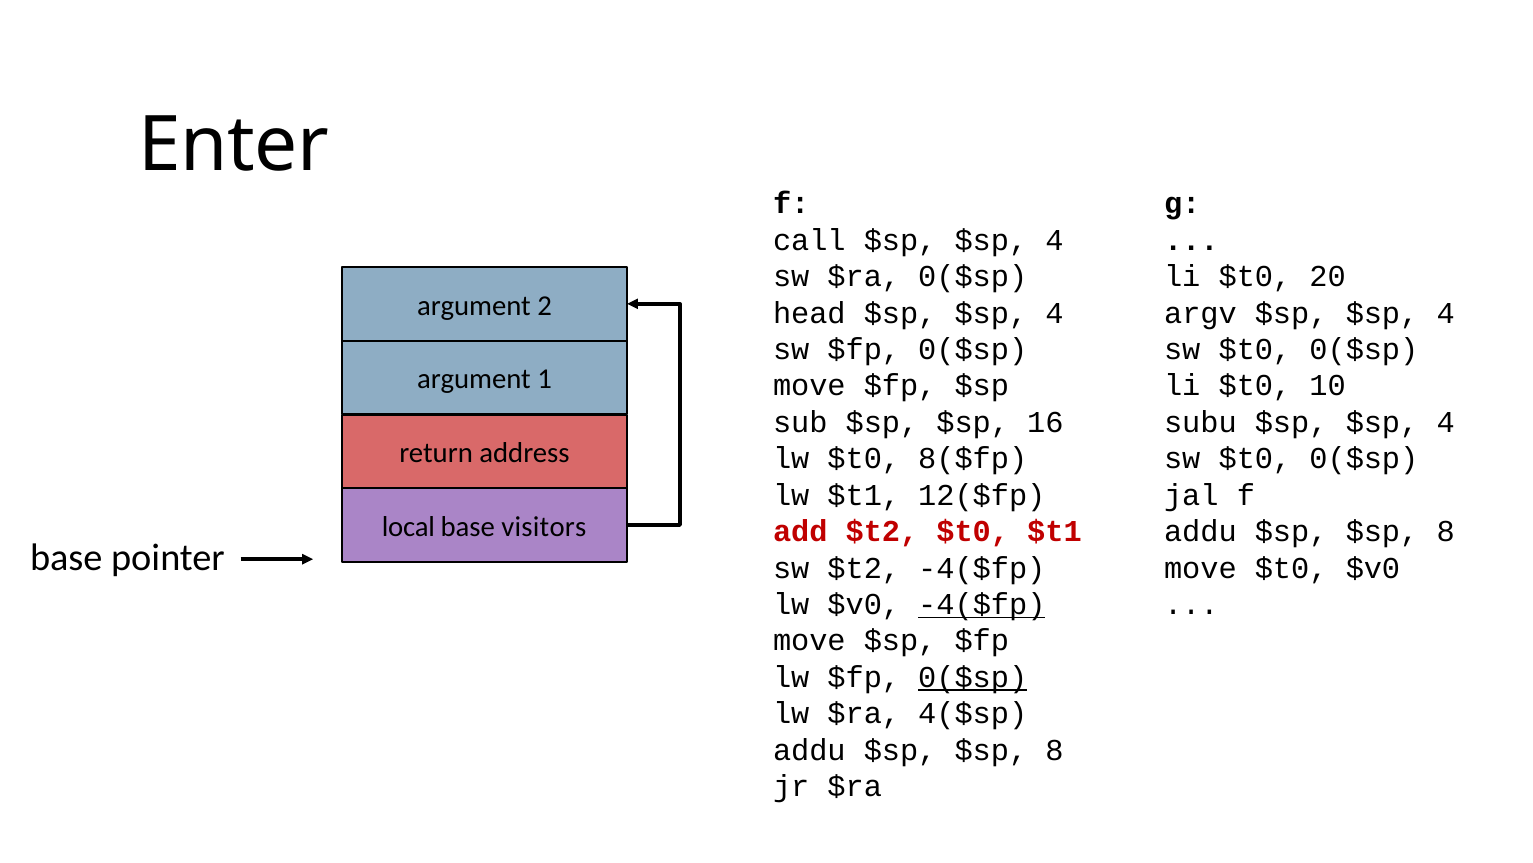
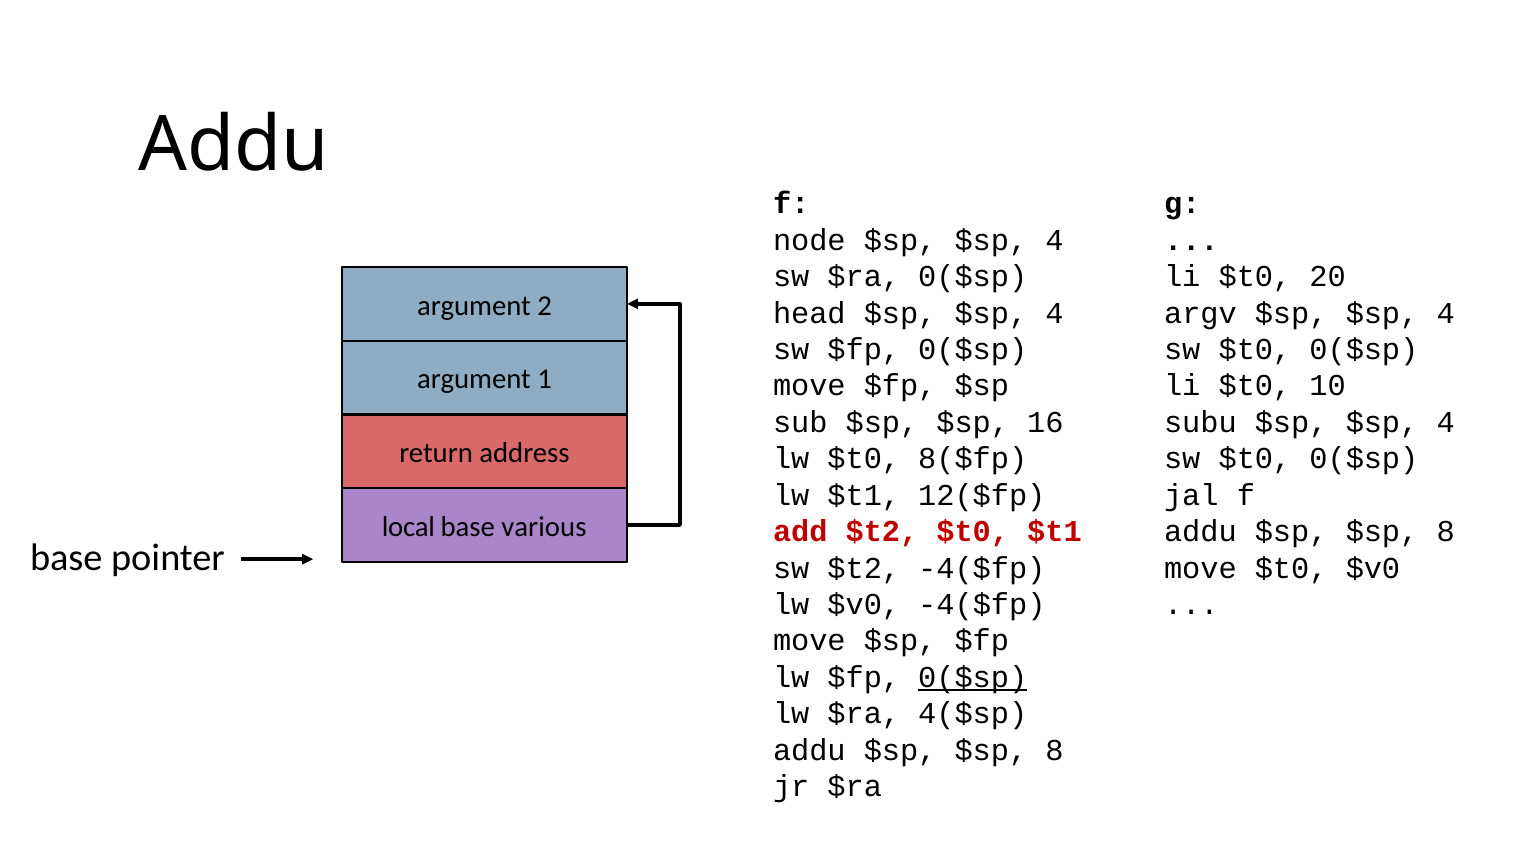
Enter: Enter -> Addu (234, 145)
call: call -> node (809, 240)
visitors: visitors -> various (544, 527)
-4($fp underline: present -> none (982, 604)
